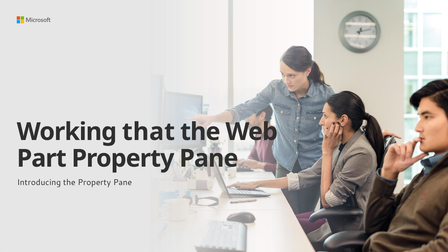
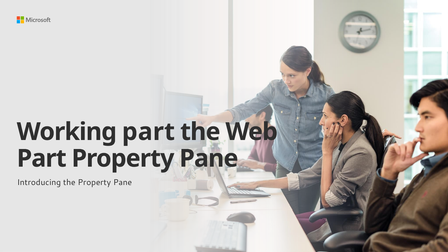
Working that: that -> part (148, 132)
